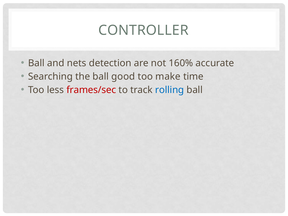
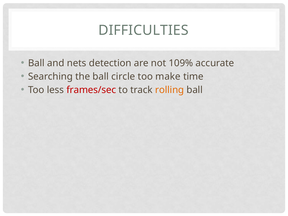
CONTROLLER: CONTROLLER -> DIFFICULTIES (143, 30)
160%: 160% -> 109% (181, 63)
good: good -> circle (123, 77)
rolling colour: blue -> orange (170, 90)
